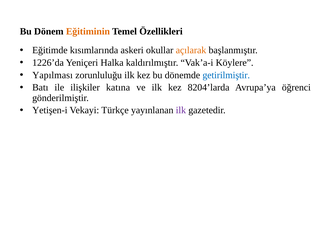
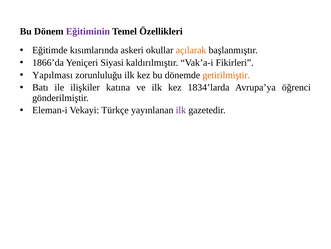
Eğitiminin colour: orange -> purple (88, 31)
1226’da: 1226’da -> 1866’da (48, 62)
Halka: Halka -> Siyasi (112, 62)
Köylere: Köylere -> Fikirleri (235, 62)
getirilmiştir colour: blue -> orange (226, 75)
8204’larda: 8204’larda -> 1834’larda (209, 87)
Yetişen-i: Yetişen-i -> Eleman-i (50, 110)
